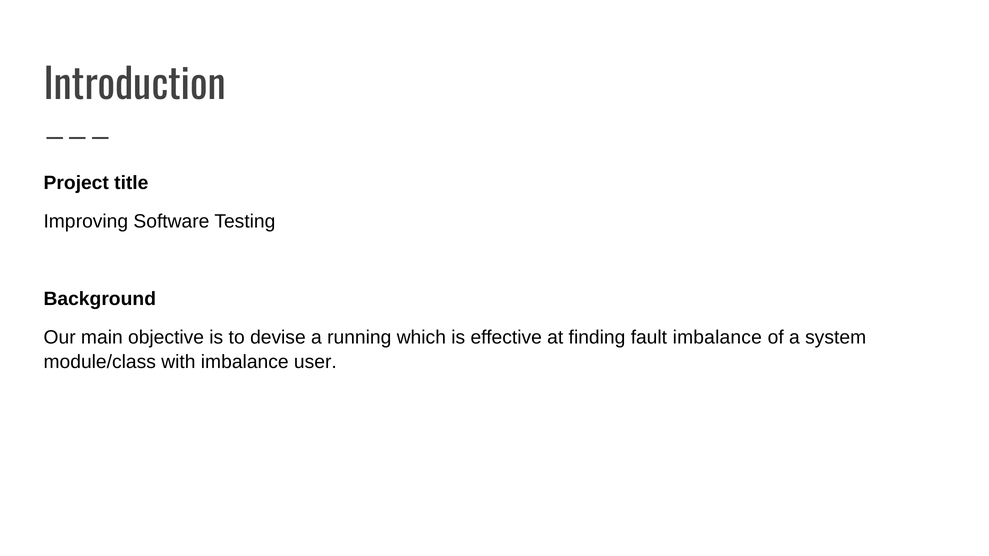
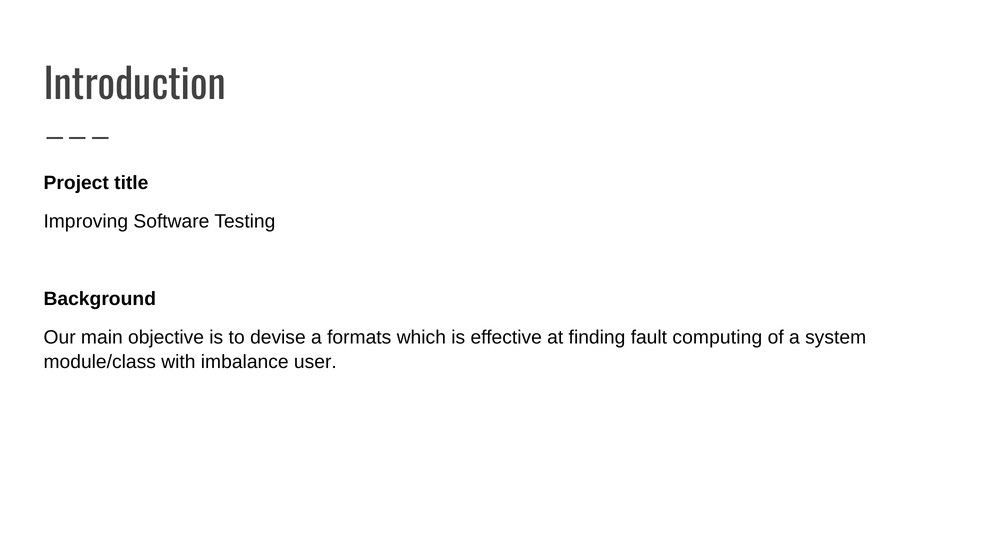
running: running -> formats (359, 337)
fault imbalance: imbalance -> computing (717, 337)
